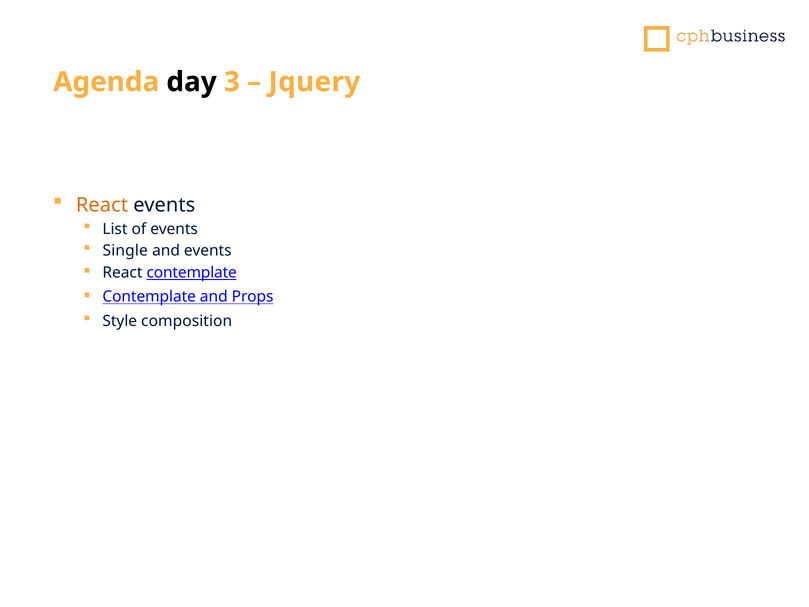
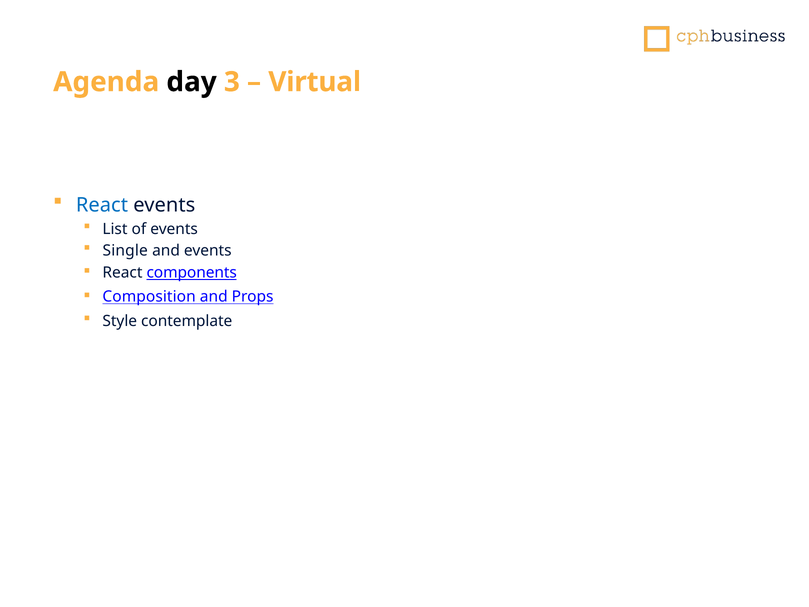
Jquery: Jquery -> Virtual (315, 82)
React colour: orange -> blue (102, 205)
React contemplate: contemplate -> components (192, 272)
Contemplate: Contemplate -> Composition (149, 297)
composition: composition -> contemplate (187, 321)
